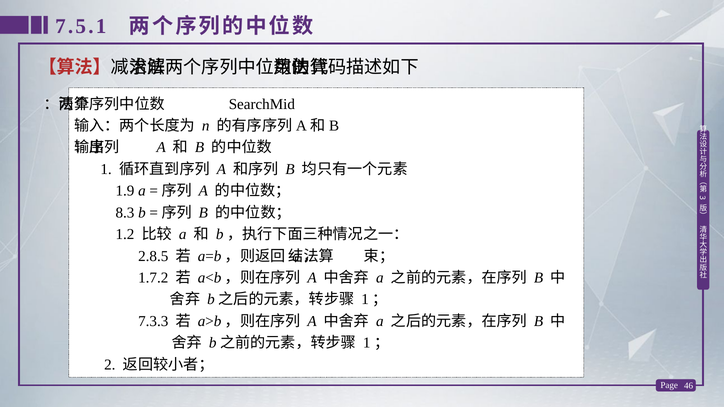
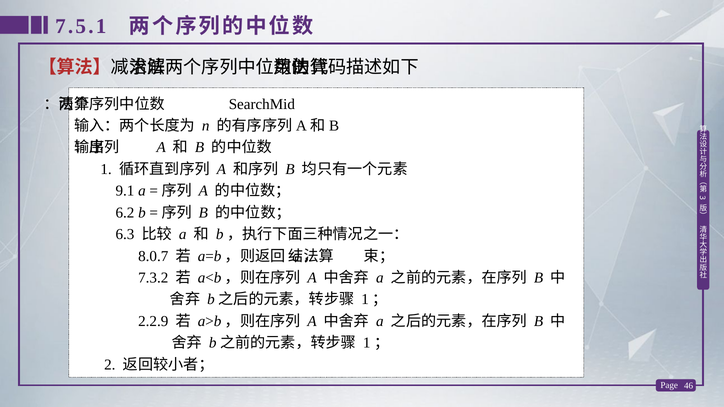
1.9: 1.9 -> 9.1 (125, 191)
8.3: 8.3 -> 6.2 (125, 213)
1.2: 1.2 -> 6.3 (125, 234)
2.8.5: 2.8.5 -> 8.0.7 (153, 256)
1.7.2: 1.7.2 -> 7.3.2 (153, 278)
7.3.3: 7.3.3 -> 2.2.9 (153, 321)
